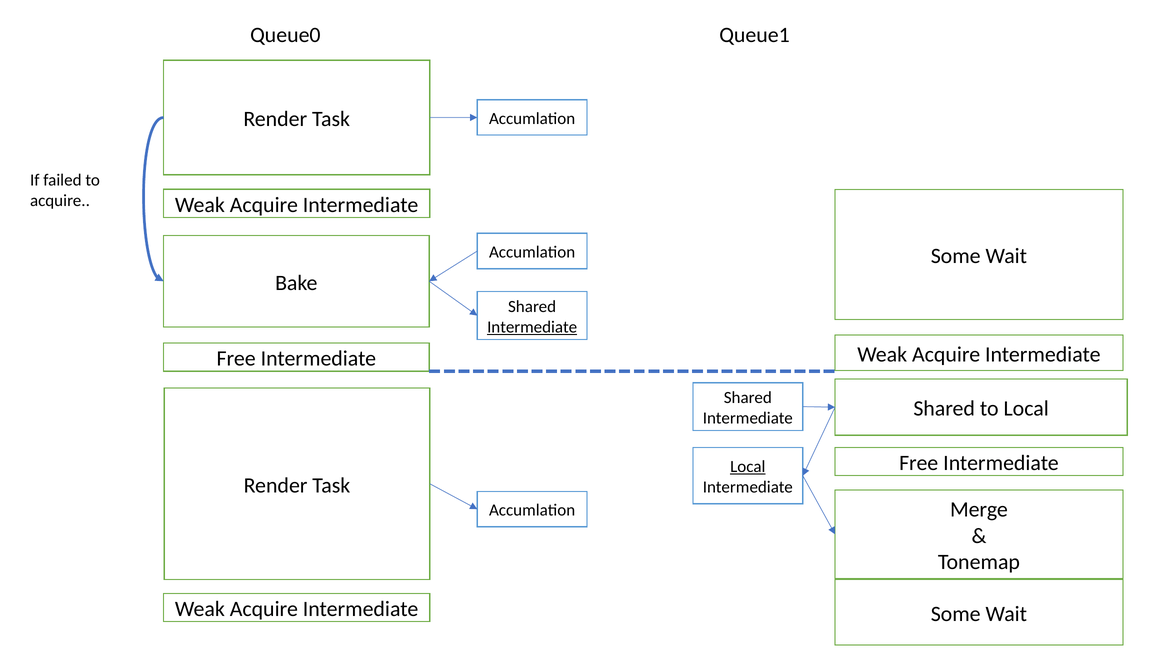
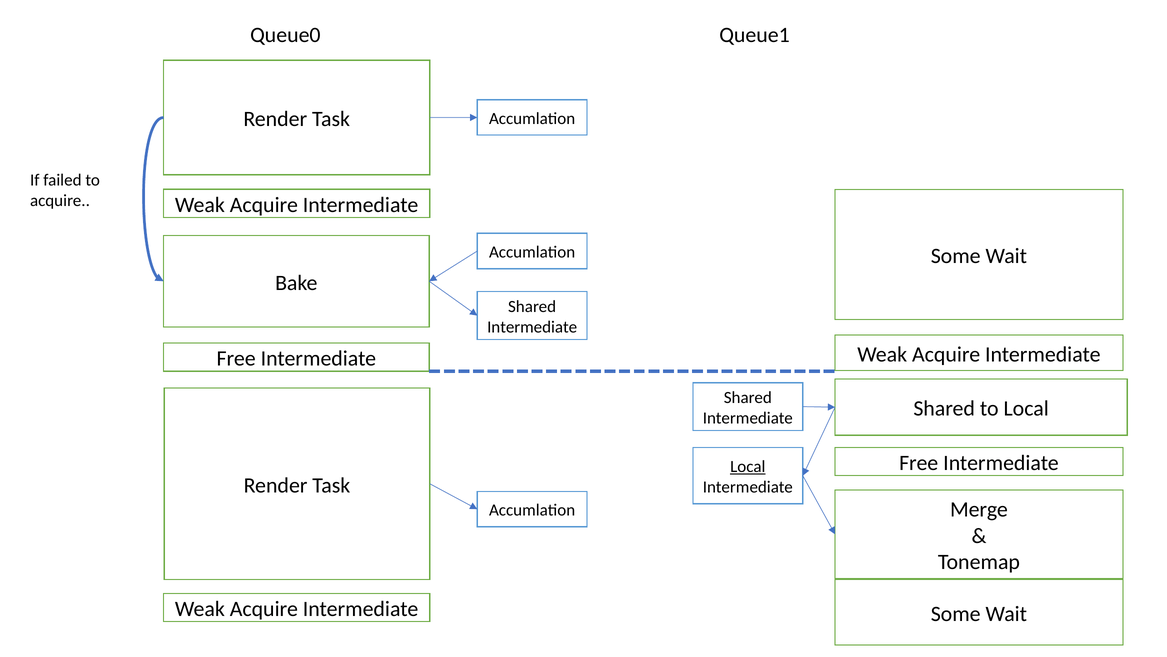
Intermediate underline: present -> none (532, 327)
